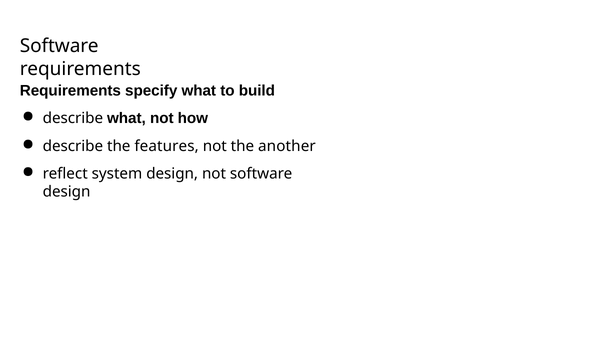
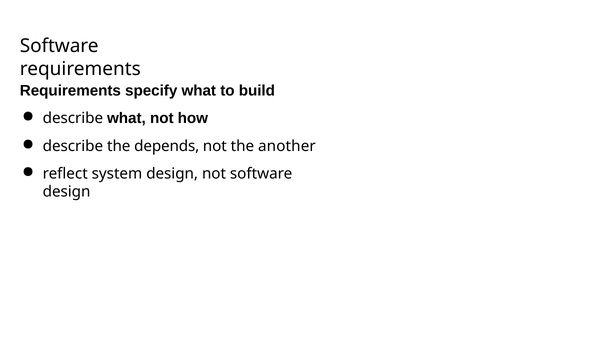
features: features -> depends (167, 146)
